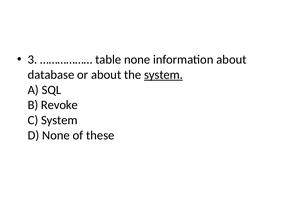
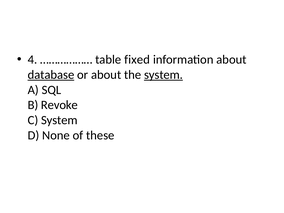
3: 3 -> 4 (32, 60)
table none: none -> fixed (137, 60)
database underline: none -> present (51, 75)
